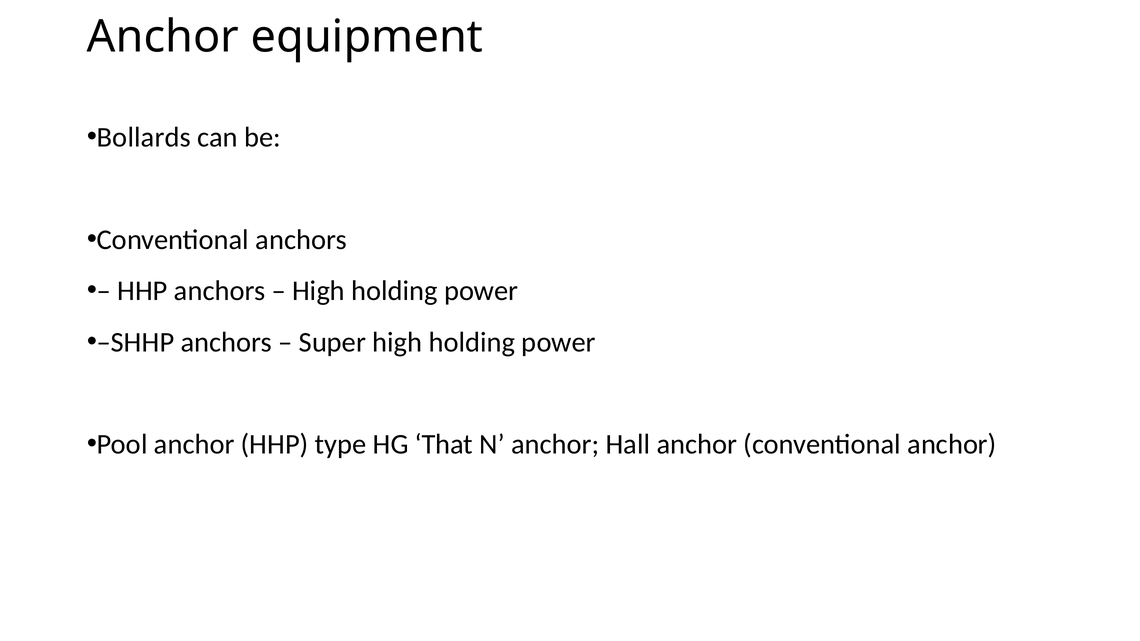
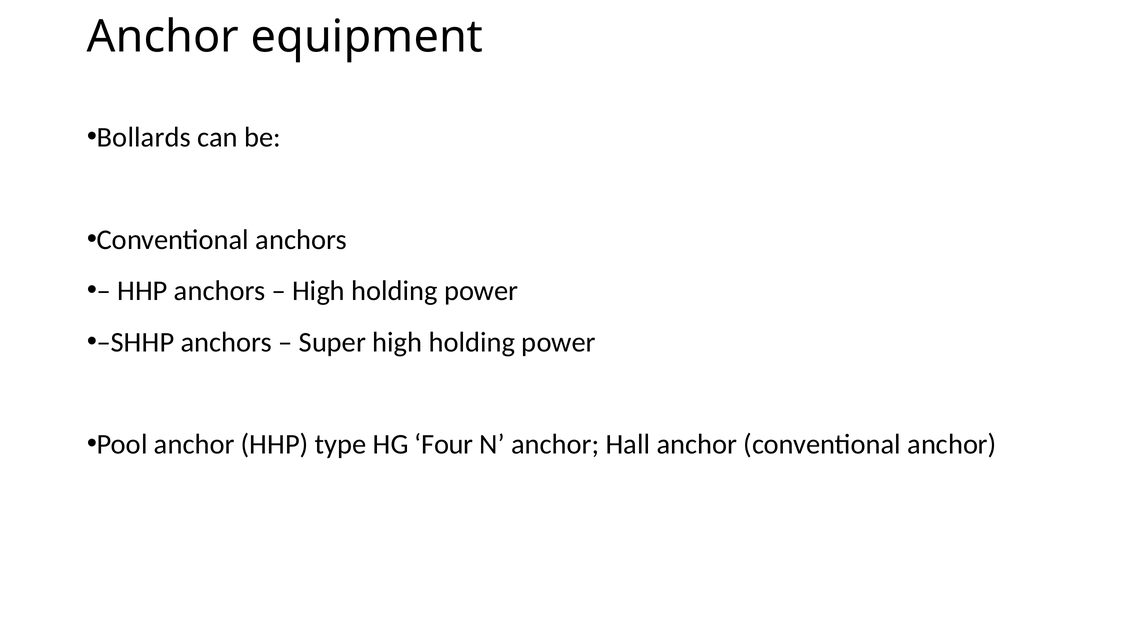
That: That -> Four (444, 445)
